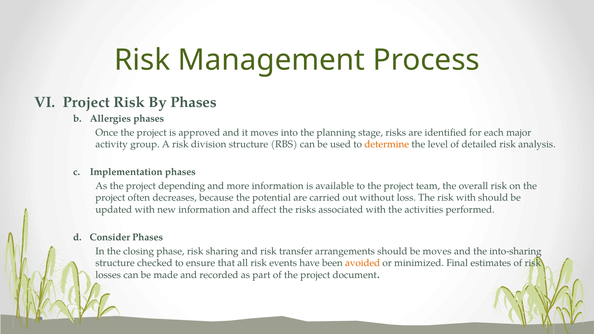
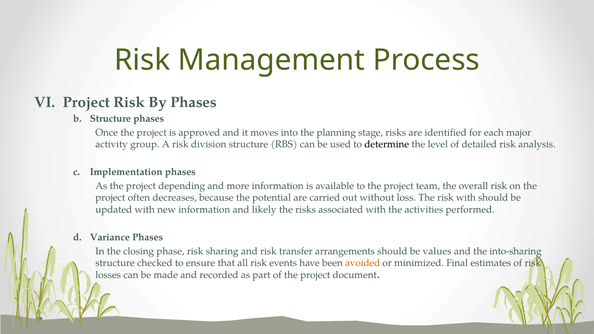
Allergies: Allergies -> Structure (110, 119)
determine colour: orange -> black (387, 144)
affect: affect -> likely (264, 210)
Consider: Consider -> Variance (110, 237)
be moves: moves -> values (437, 251)
